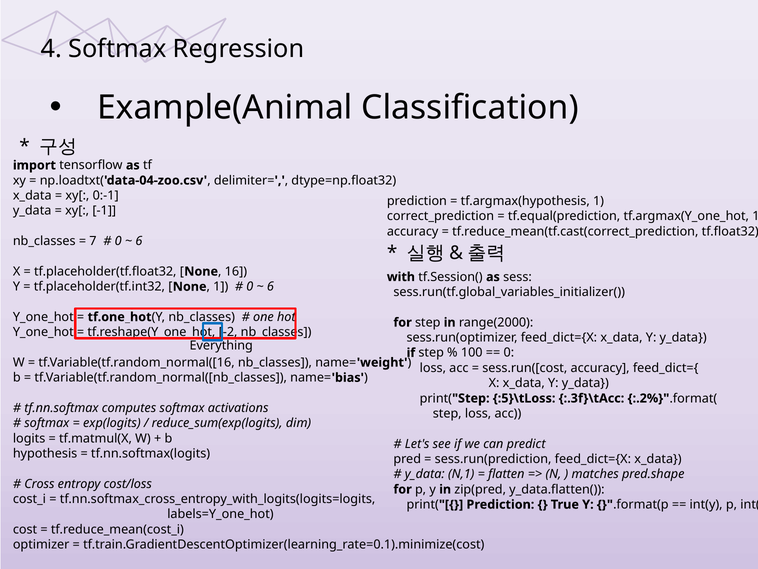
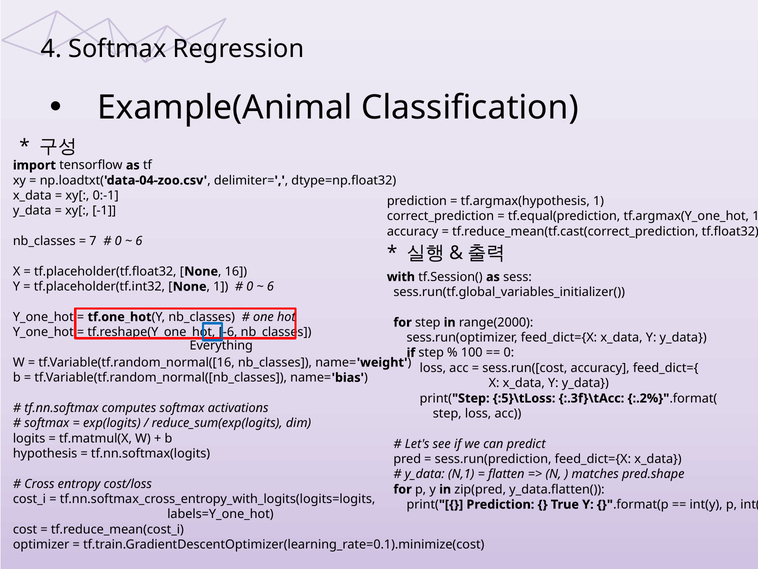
-2: -2 -> -6 (228, 332)
